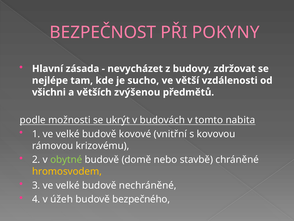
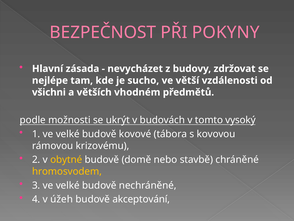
zvýšenou: zvýšenou -> vhodném (137, 92)
nabita: nabita -> vysoký (241, 120)
vnitřní: vnitřní -> tábora (170, 134)
obytné colour: light green -> yellow (66, 159)
bezpečného: bezpečného -> akceptování (141, 199)
